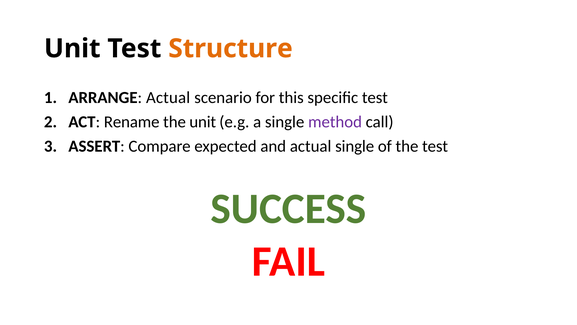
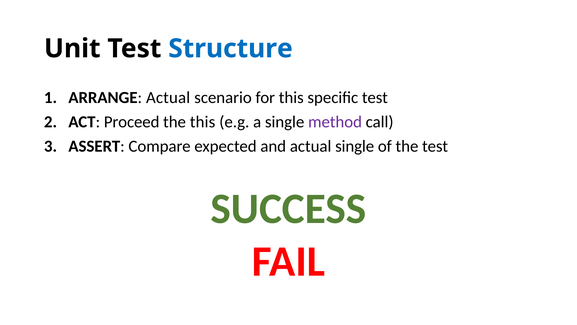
Structure colour: orange -> blue (231, 48)
Rename: Rename -> Proceed (132, 122)
the unit: unit -> this (203, 122)
